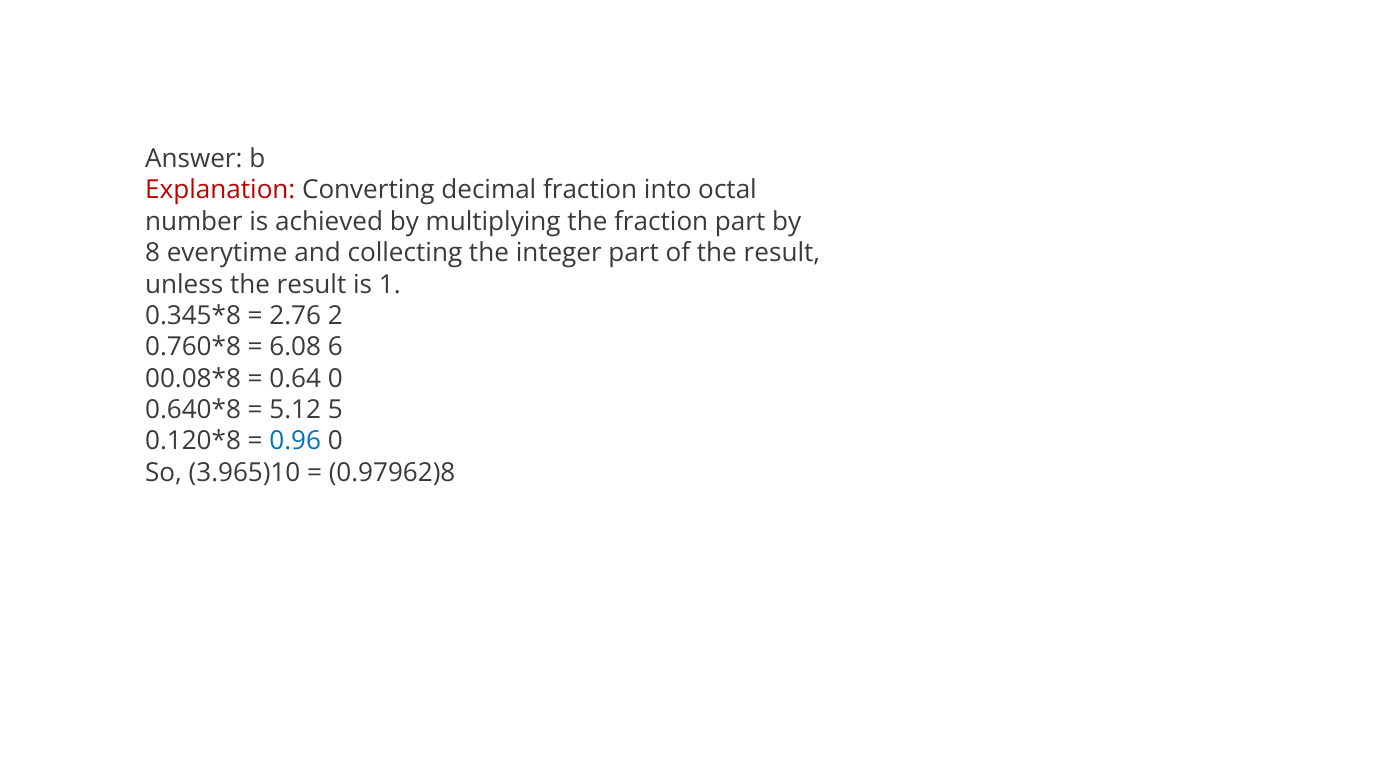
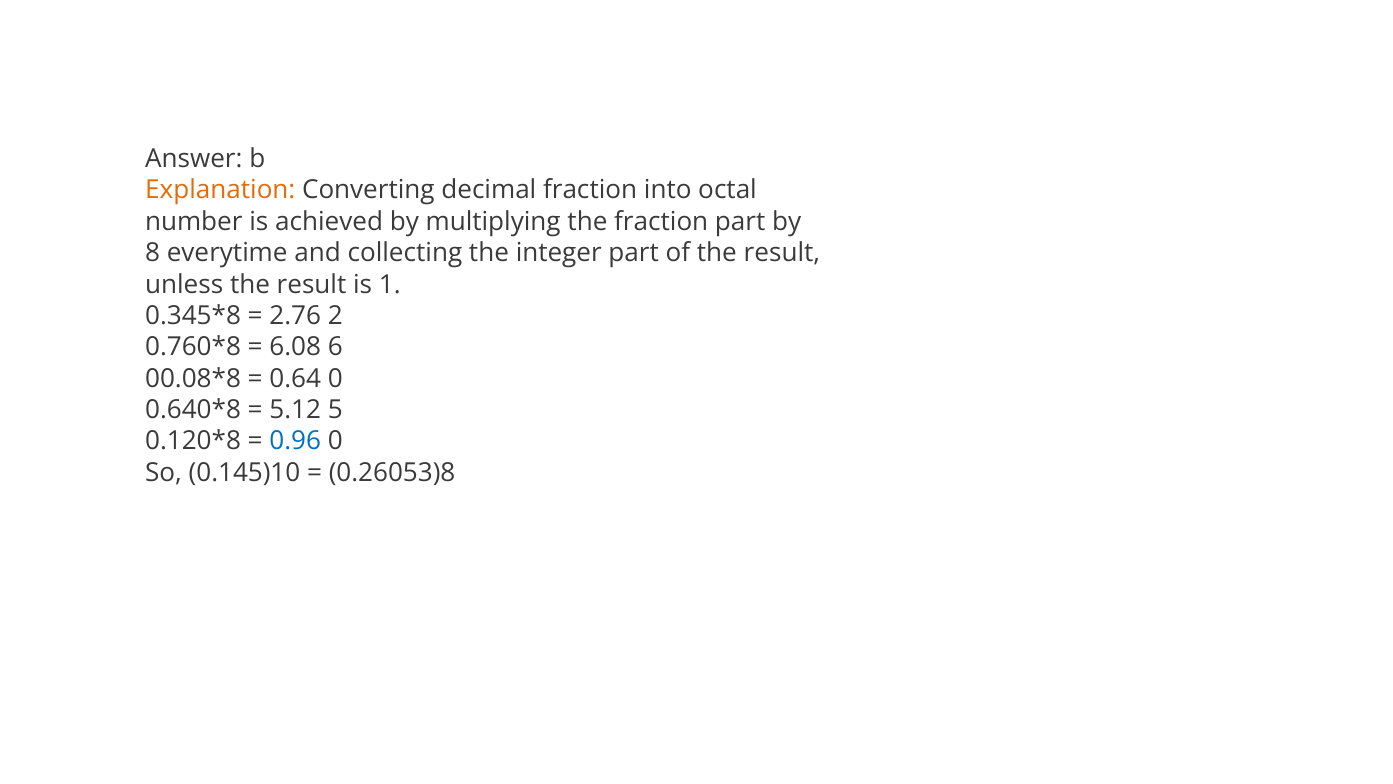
Explanation colour: red -> orange (220, 190)
3.965)10: 3.965)10 -> 0.145)10 (245, 472)
0.97962)8: 0.97962)8 -> 0.26053)8 (392, 472)
